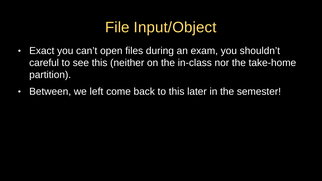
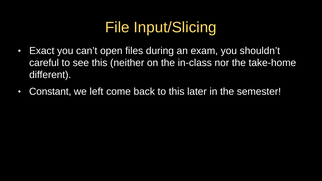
Input/Object: Input/Object -> Input/Slicing (175, 27)
partition: partition -> different (50, 75)
Between: Between -> Constant (50, 92)
